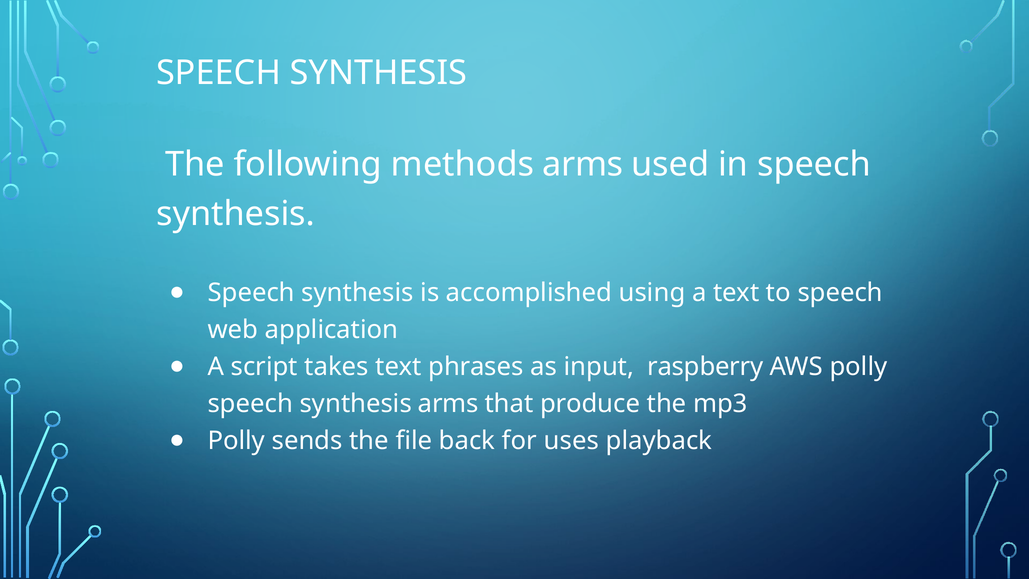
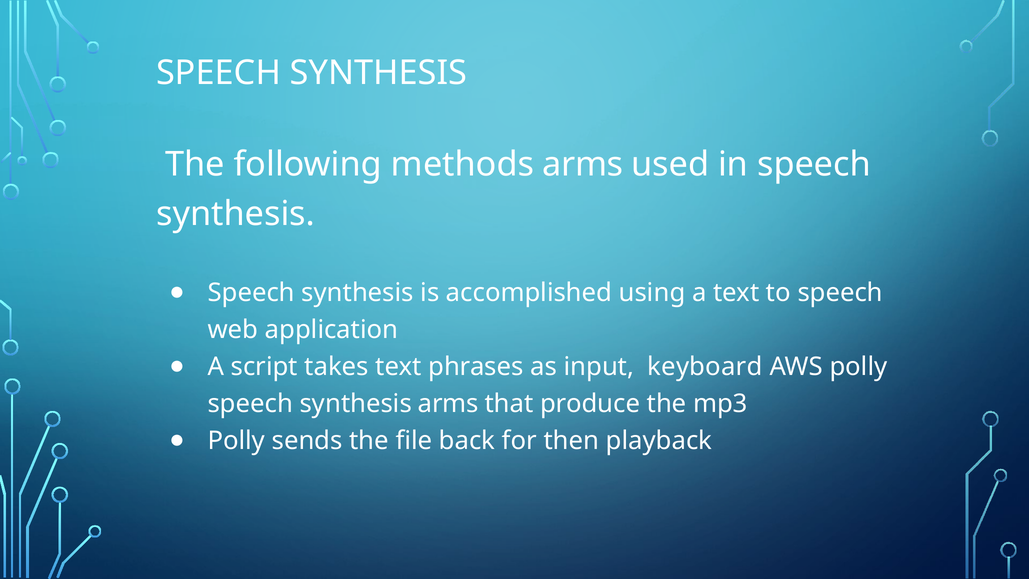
raspberry: raspberry -> keyboard (705, 367)
uses: uses -> then (571, 441)
